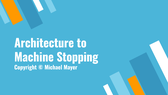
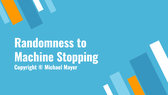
Architecture: Architecture -> Randomness (44, 43)
